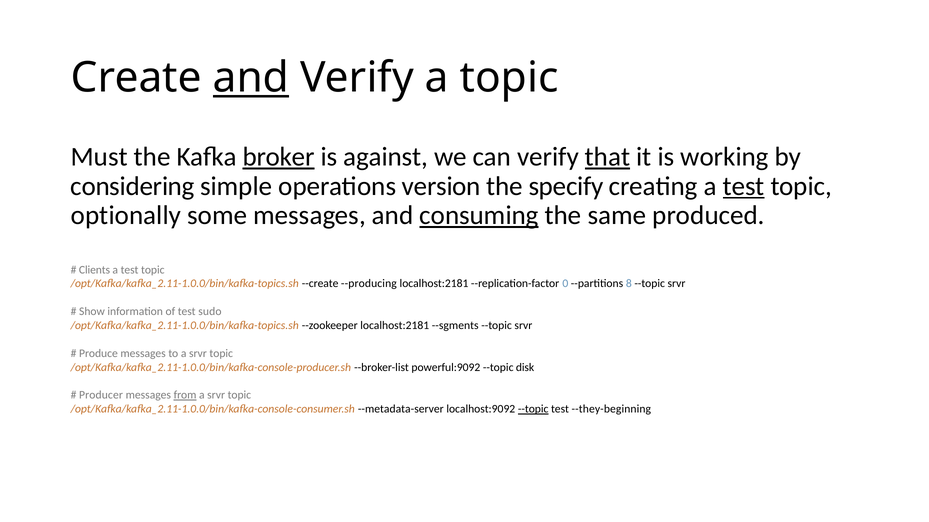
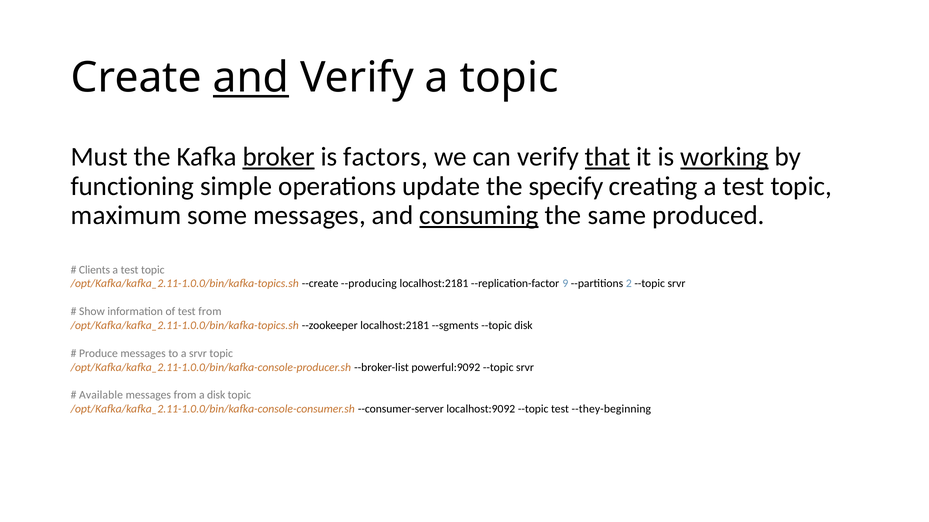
against: against -> factors (386, 157)
working underline: none -> present (725, 157)
considering: considering -> functioning (132, 186)
version: version -> update (441, 186)
test underline: present -> none (744, 186)
optionally: optionally -> maximum (126, 216)
0: 0 -> 9 (565, 284)
8: 8 -> 2 (629, 284)
test sudo: sudo -> from (210, 312)
srvr: srvr -> disk (523, 326)
disk: disk -> srvr (525, 368)
Producer: Producer -> Available (101, 395)
from underline: present -> none (185, 395)
srvr: srvr -> disk (216, 395)
--metadata-server: --metadata-server -> --consumer-server (401, 409)
--topic underline: present -> none (533, 409)
